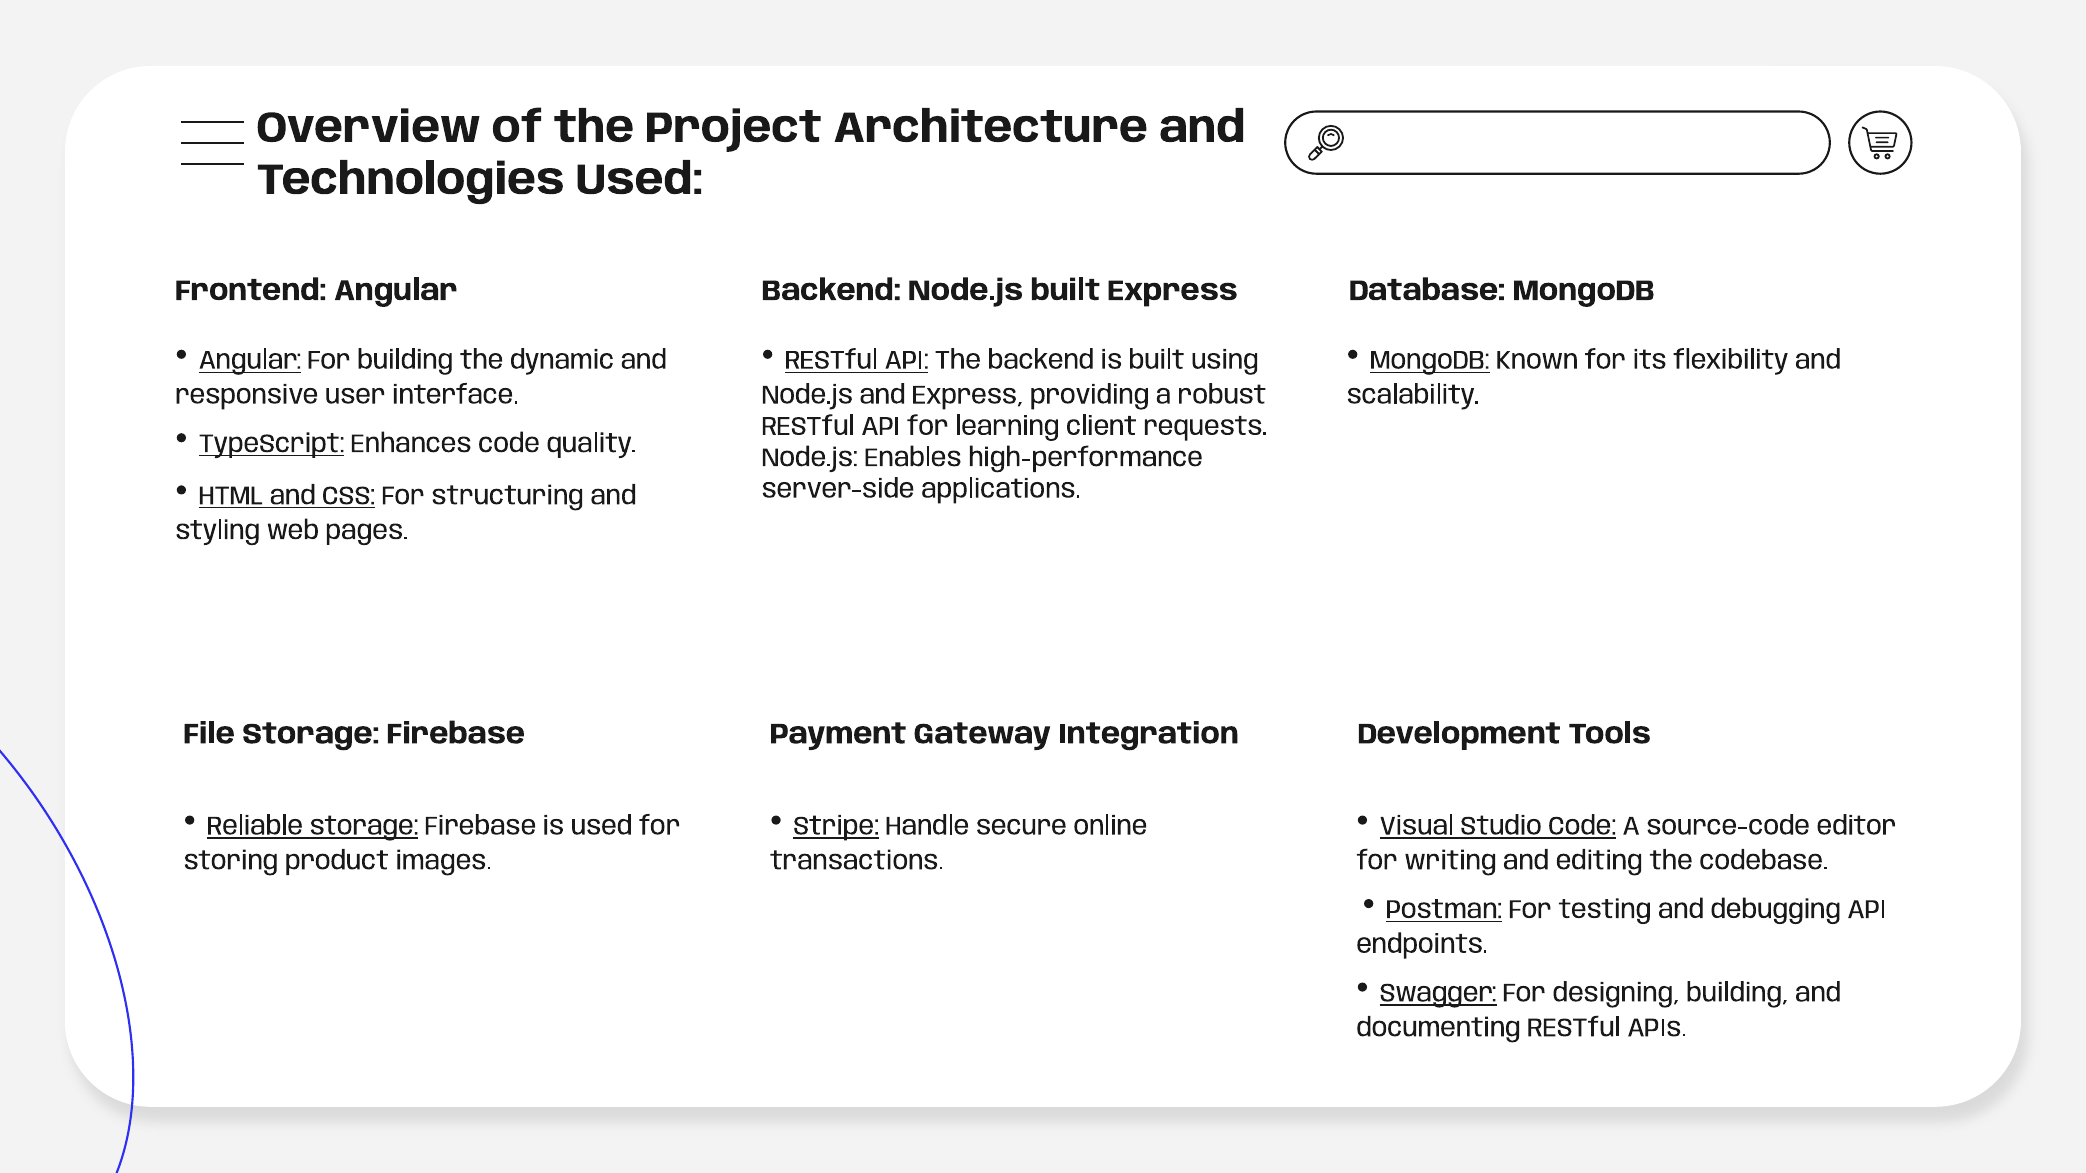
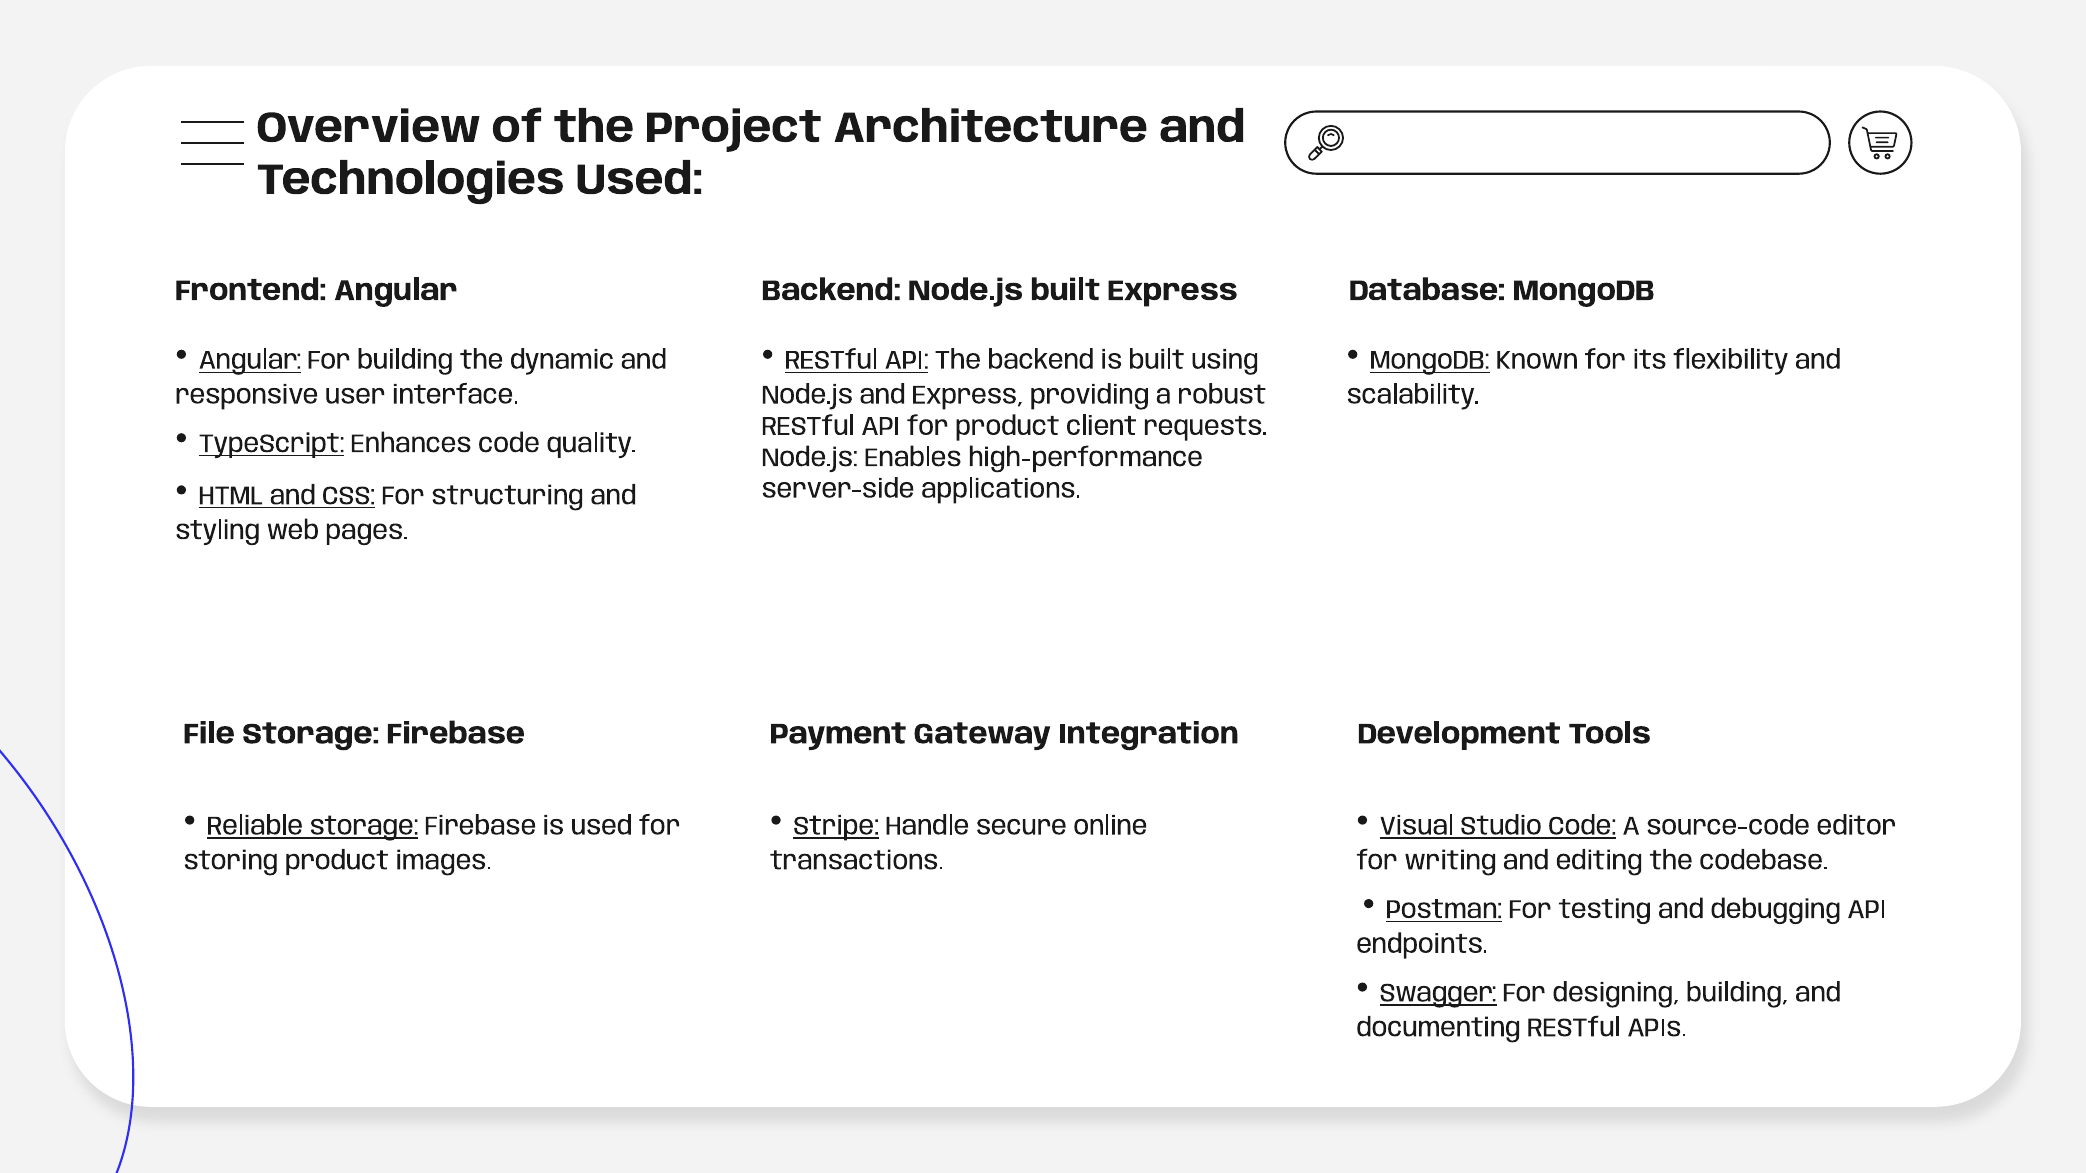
for learning: learning -> product (1008, 426)
